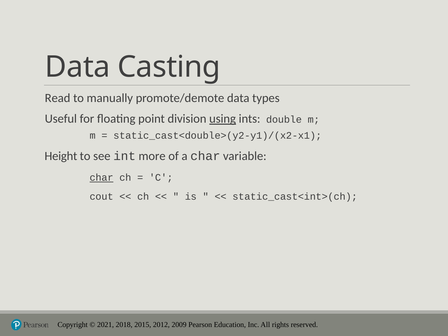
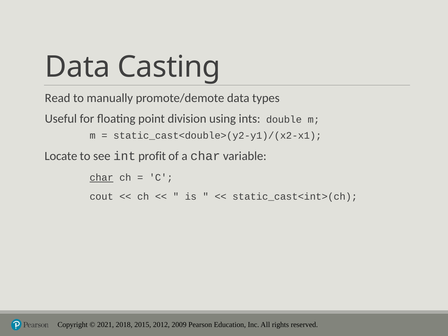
using underline: present -> none (223, 119)
Height: Height -> Locate (61, 156)
more: more -> profit (152, 156)
